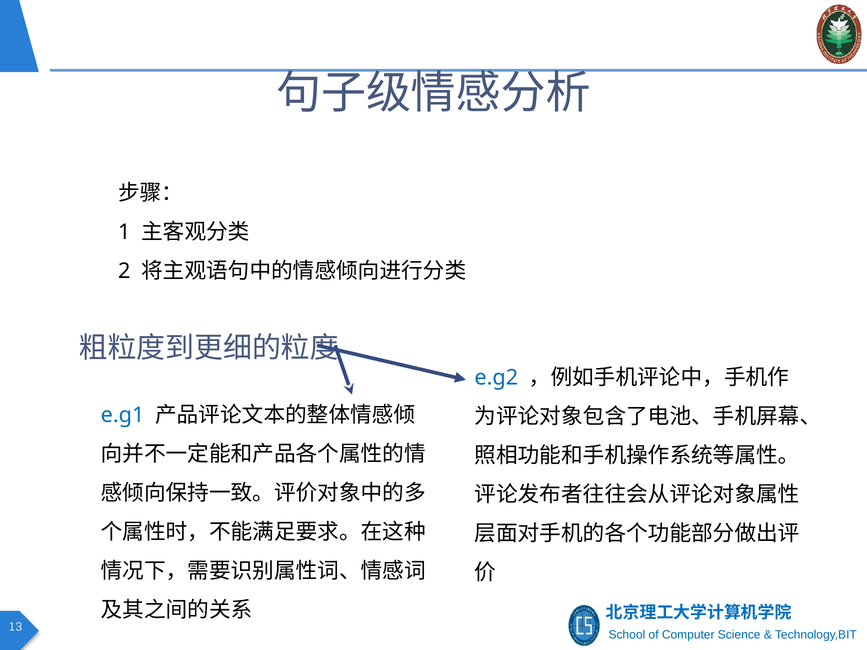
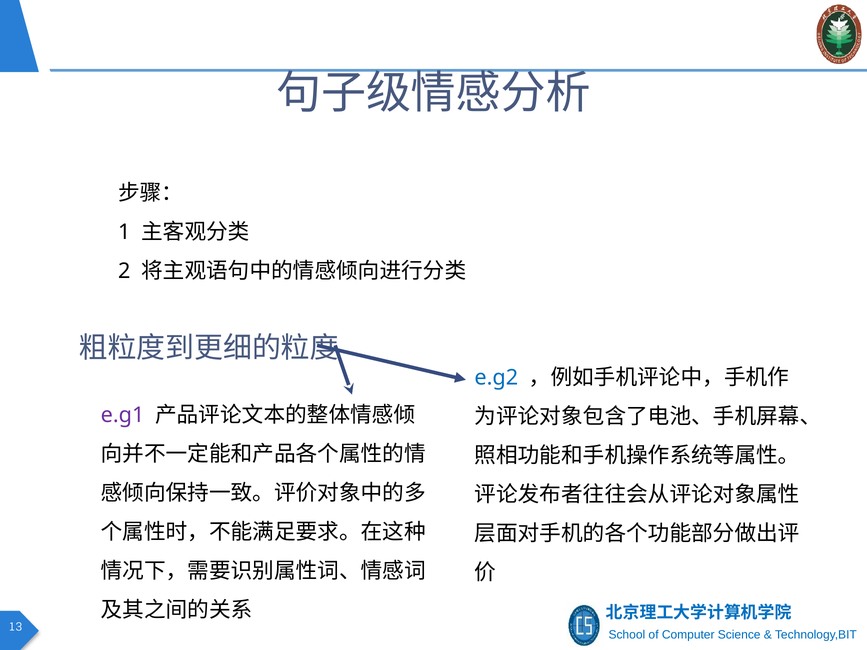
e.g1 colour: blue -> purple (123, 415)
